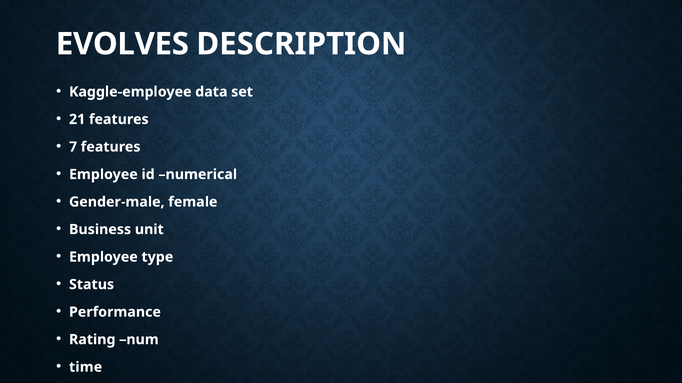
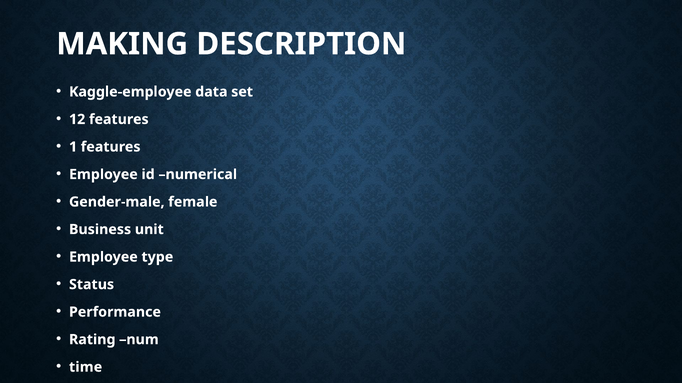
EVOLVES: EVOLVES -> MAKING (122, 44)
21: 21 -> 12 (77, 120)
7: 7 -> 1 (73, 147)
